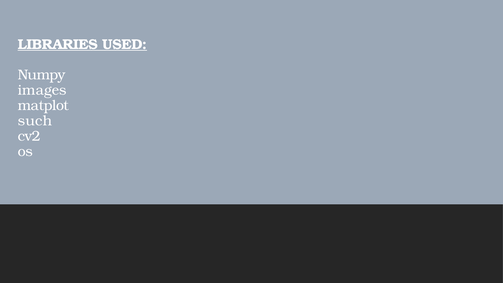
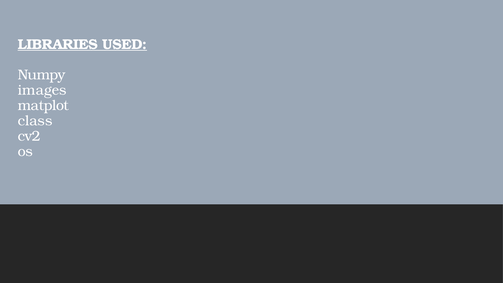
such: such -> class (35, 121)
